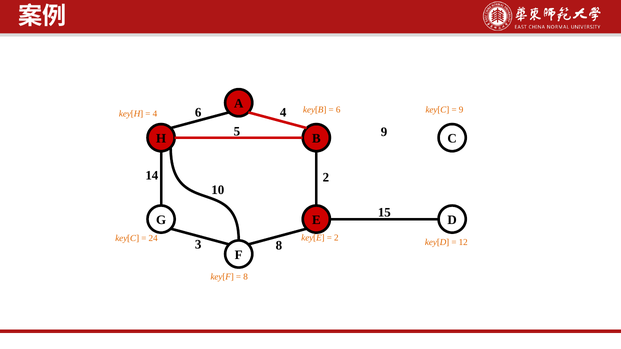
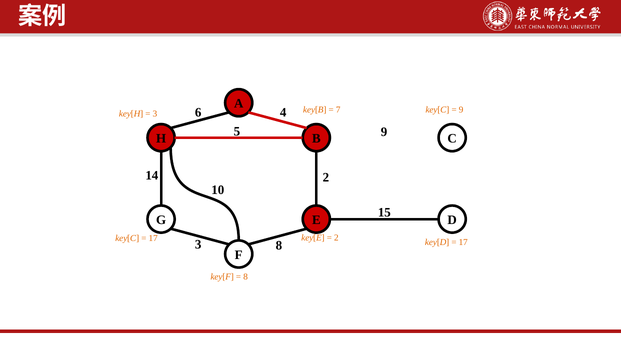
4: 4 -> 3 (155, 114)
6: 6 -> 7 (338, 110)
24: 24 -> 17 (153, 238)
12: 12 -> 17 (463, 242)
